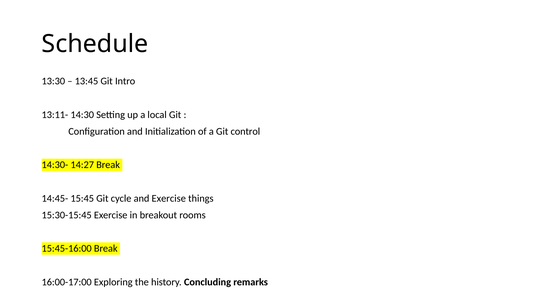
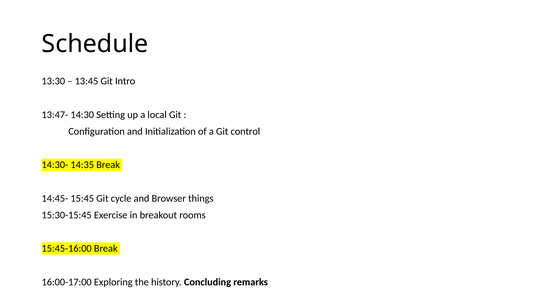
13:11-: 13:11- -> 13:47- (55, 115)
14:27: 14:27 -> 14:35 (82, 165)
and Exercise: Exercise -> Browser (169, 198)
